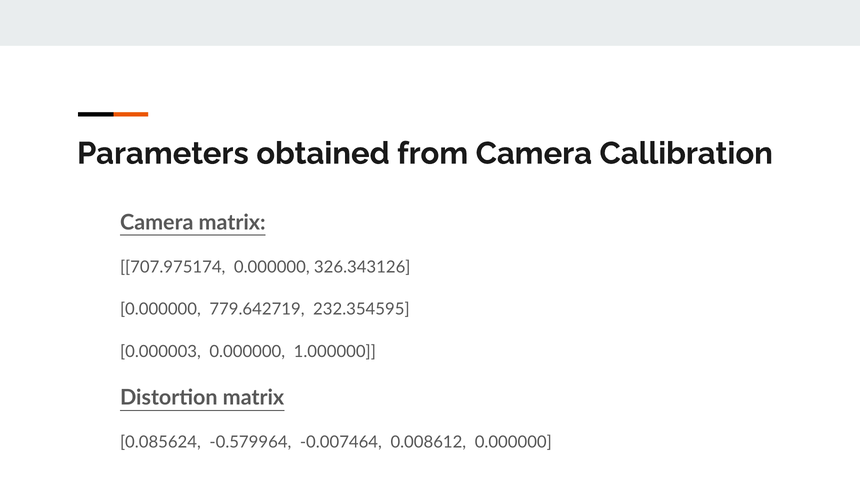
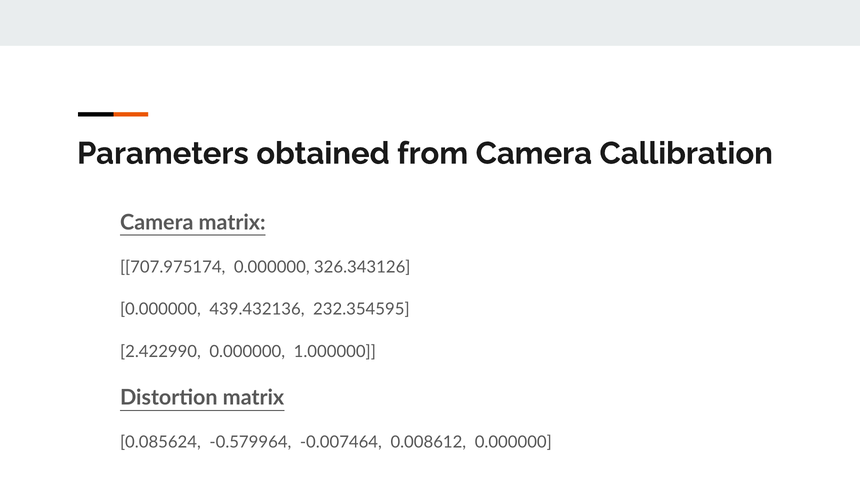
779.642719: 779.642719 -> 439.432136 (257, 309)
0.000003: 0.000003 -> 2.422990 (160, 351)
